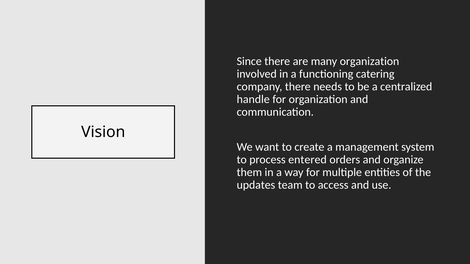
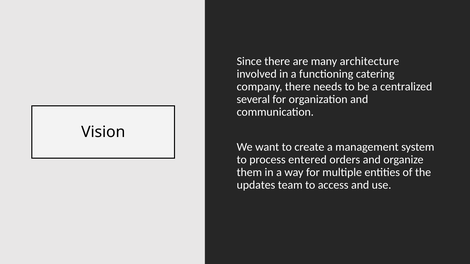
many organization: organization -> architecture (369, 61)
handle: handle -> several (253, 99)
